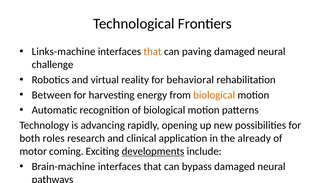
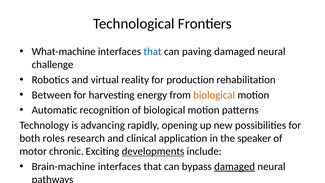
Links-machine: Links-machine -> What-machine (64, 52)
that colour: orange -> blue (153, 52)
behavioral: behavioral -> production (190, 80)
already: already -> speaker (254, 138)
coming: coming -> chronic (66, 151)
damaged underline: none -> present (235, 166)
